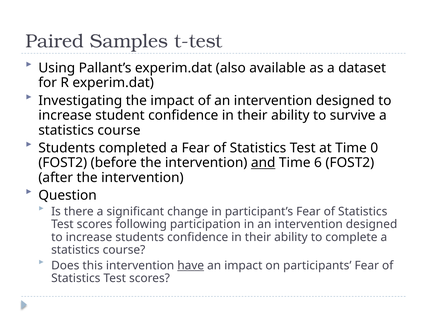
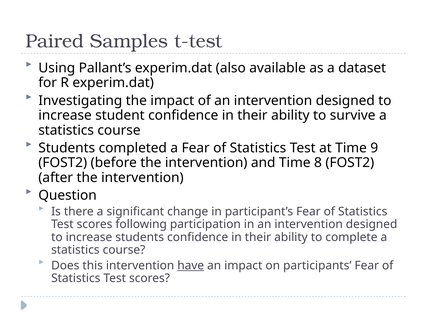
0: 0 -> 9 (374, 148)
and underline: present -> none (263, 163)
6: 6 -> 8 (318, 163)
